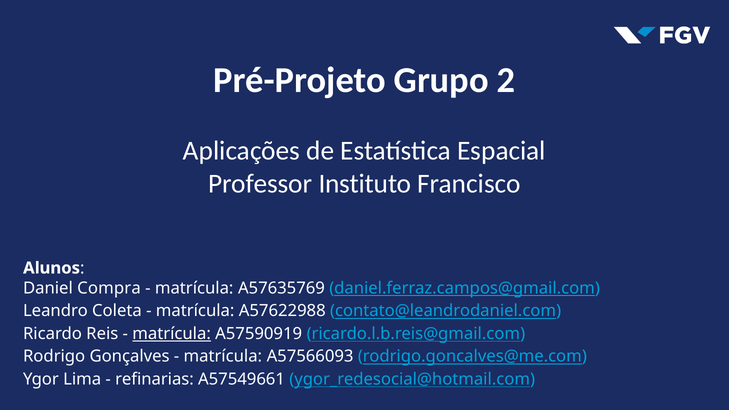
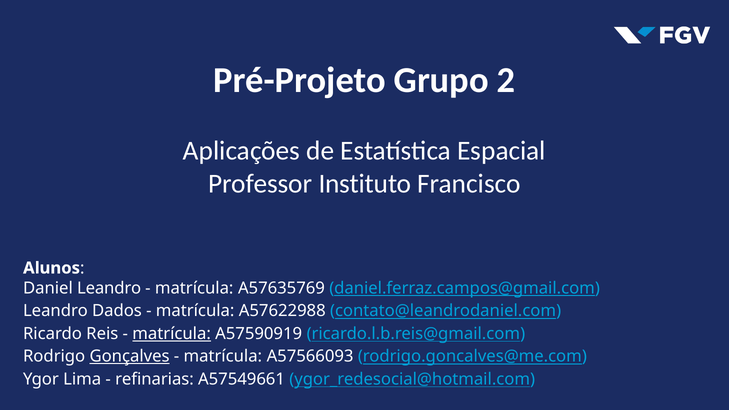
Daniel Compra: Compra -> Leandro (109, 288)
Coleta: Coleta -> Dados (117, 311)
Gonçalves underline: none -> present (130, 356)
